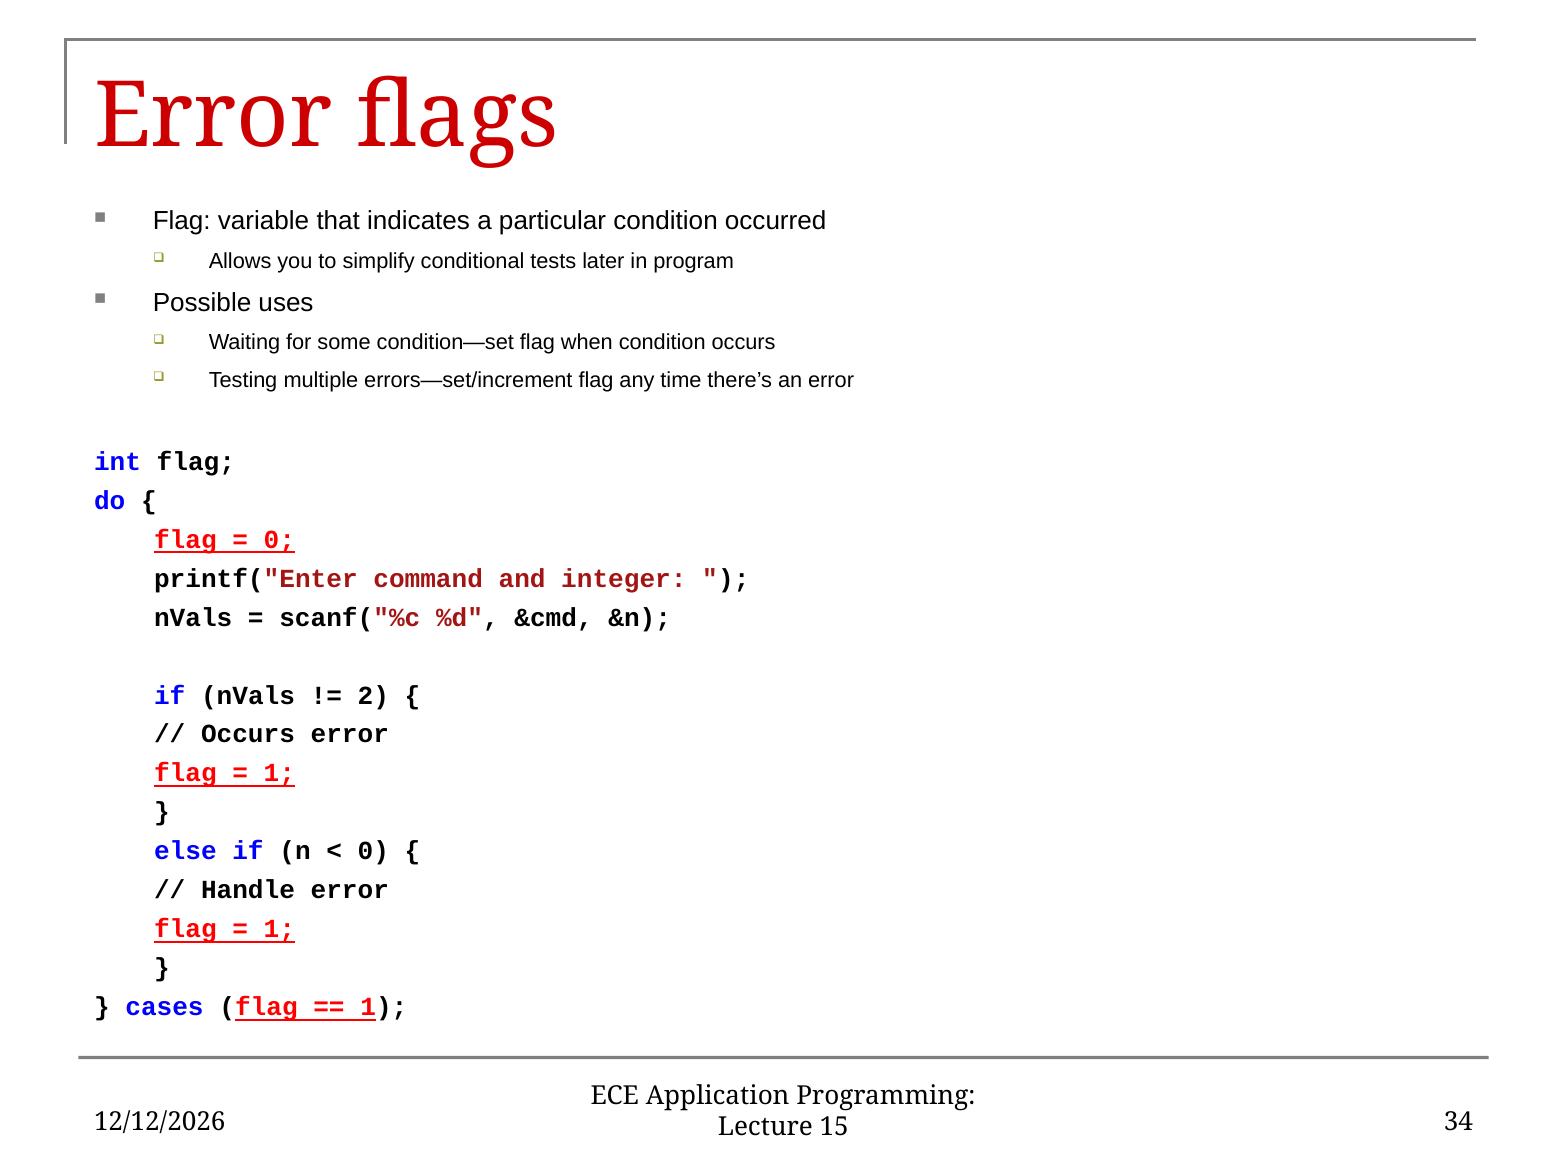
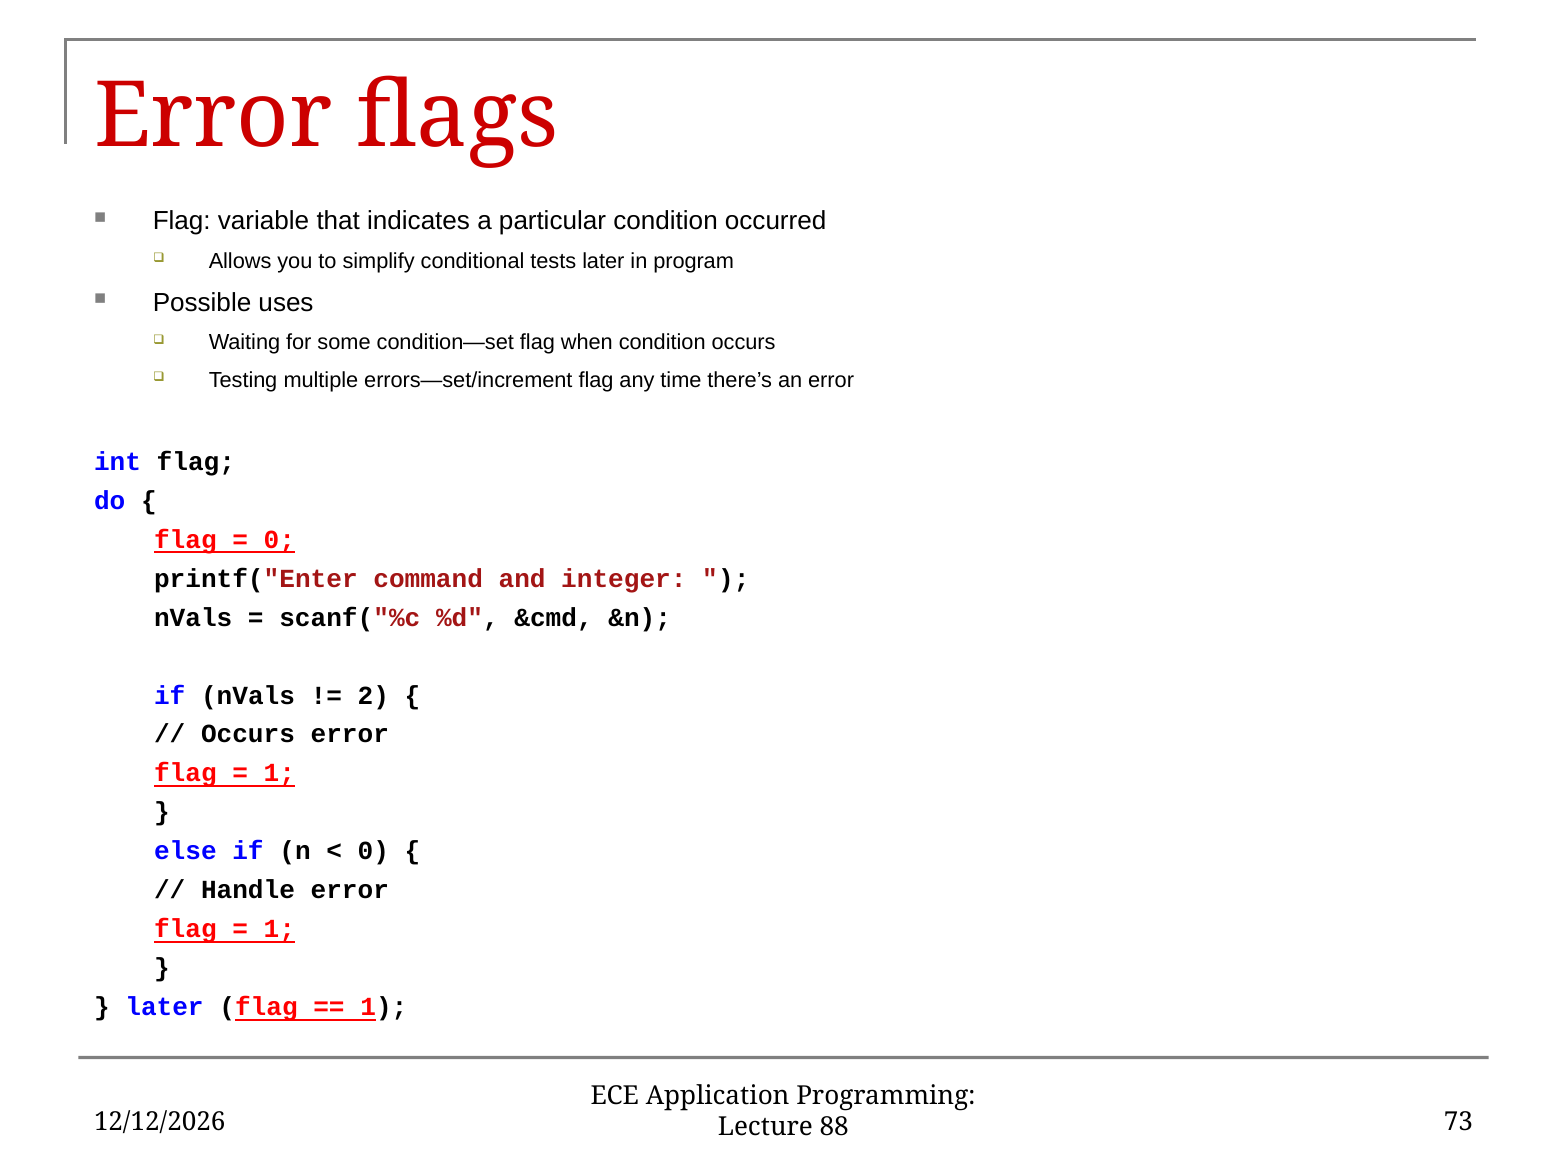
cases: cases -> later (165, 1007)
34: 34 -> 73 (1459, 1122)
15: 15 -> 88 (834, 1127)
